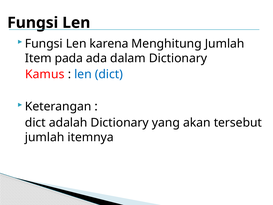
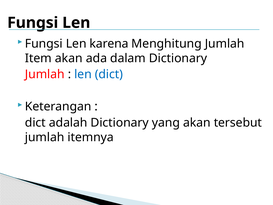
Item pada: pada -> akan (69, 58)
Kamus: Kamus -> Jumlah (45, 74)
